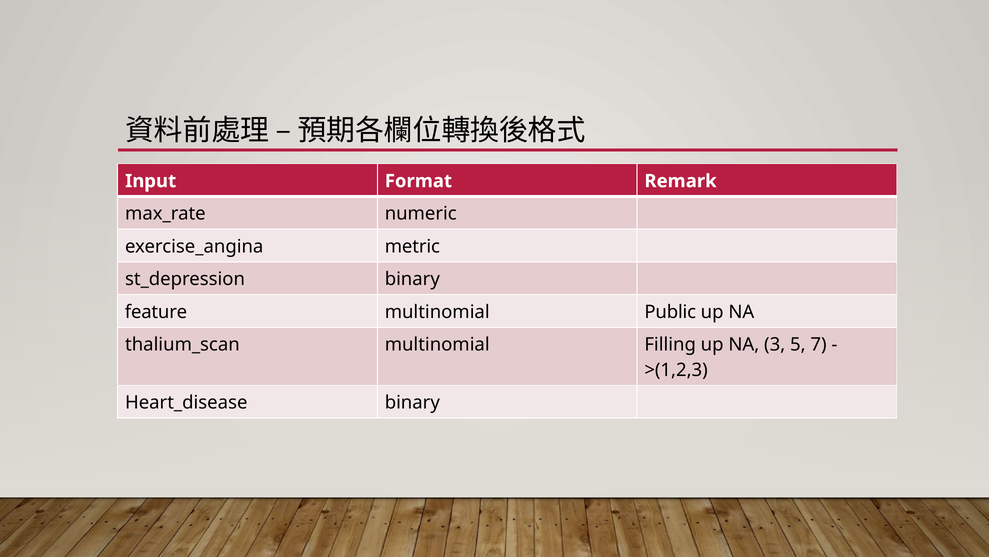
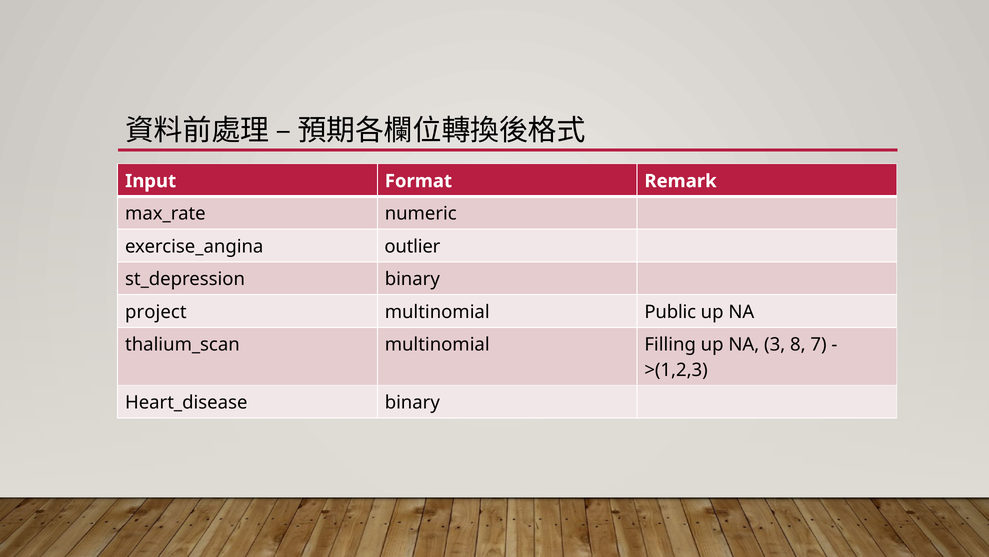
metric: metric -> outlier (412, 246)
feature: feature -> project (156, 312)
5: 5 -> 8 (798, 344)
